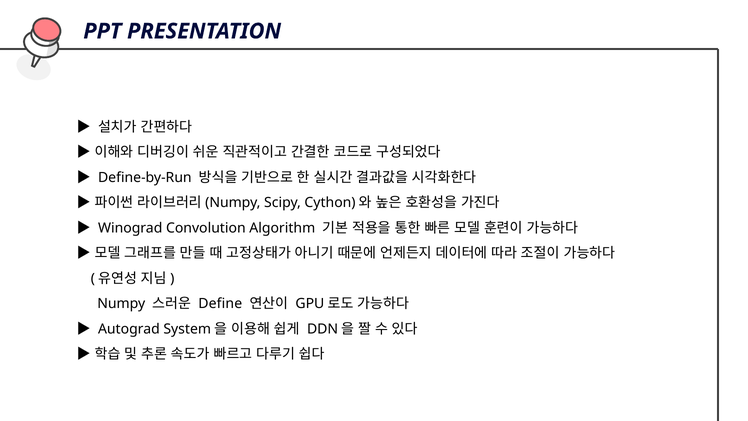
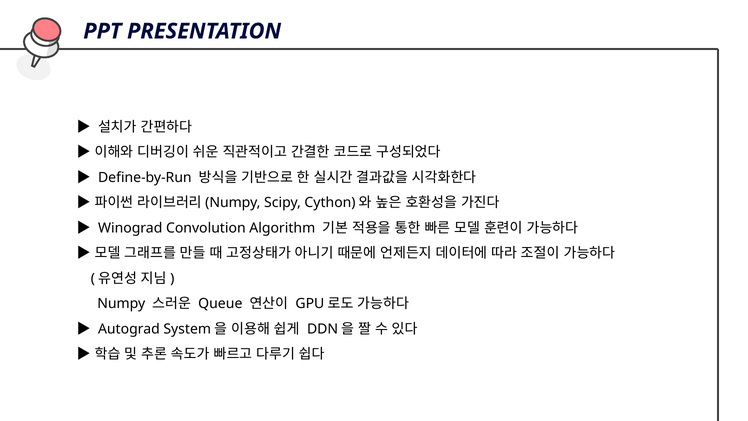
Define: Define -> Queue (220, 304)
